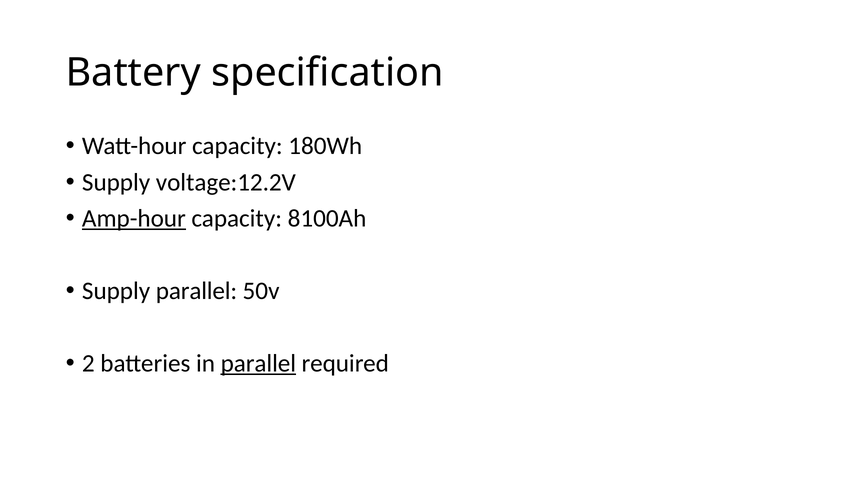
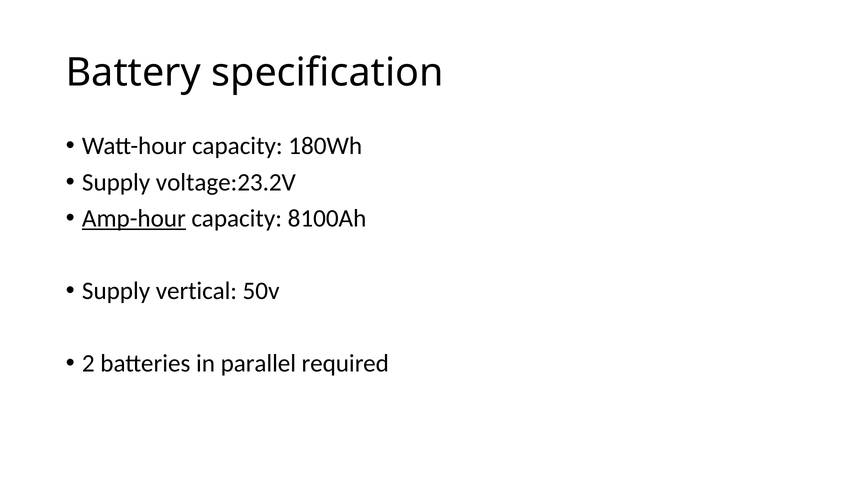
voltage:12.2V: voltage:12.2V -> voltage:23.2V (226, 182)
Supply parallel: parallel -> vertical (196, 291)
parallel underline: present -> none (258, 363)
